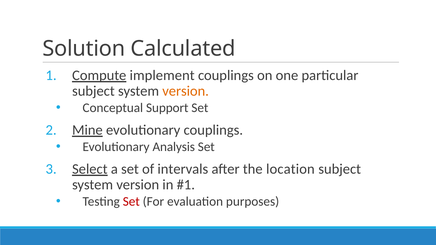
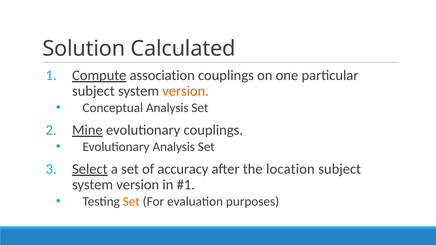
implement: implement -> association (162, 75)
Conceptual Support: Support -> Analysis (167, 108)
intervals: intervals -> accuracy (183, 169)
Set colour: red -> orange (131, 202)
